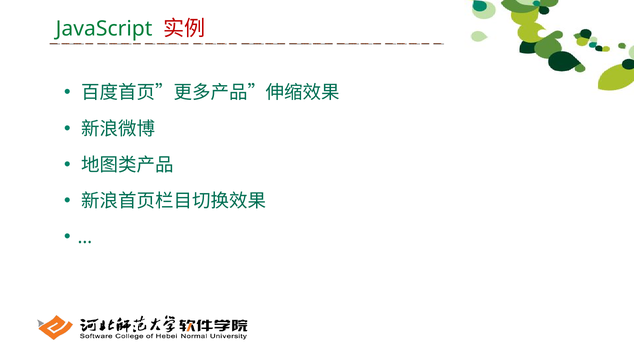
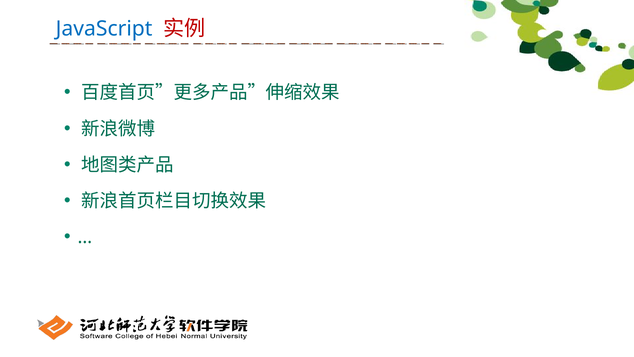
JavaScript colour: green -> blue (104, 29)
